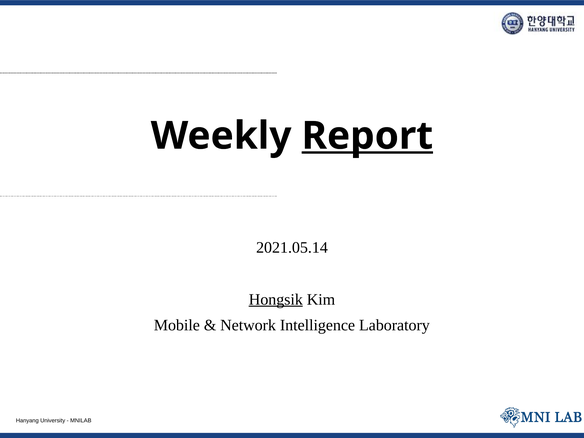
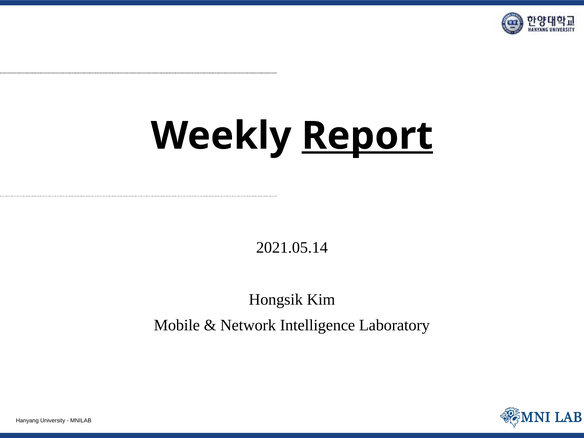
Hongsik underline: present -> none (276, 299)
